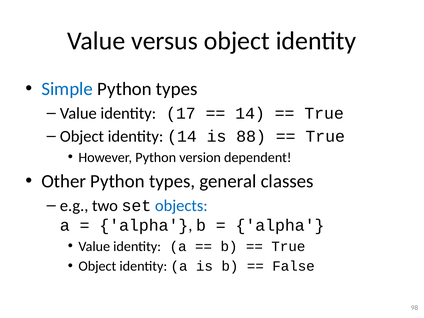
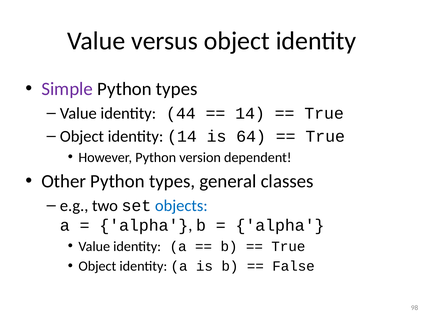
Simple colour: blue -> purple (67, 89)
17: 17 -> 44 (181, 113)
88: 88 -> 64 (251, 136)
